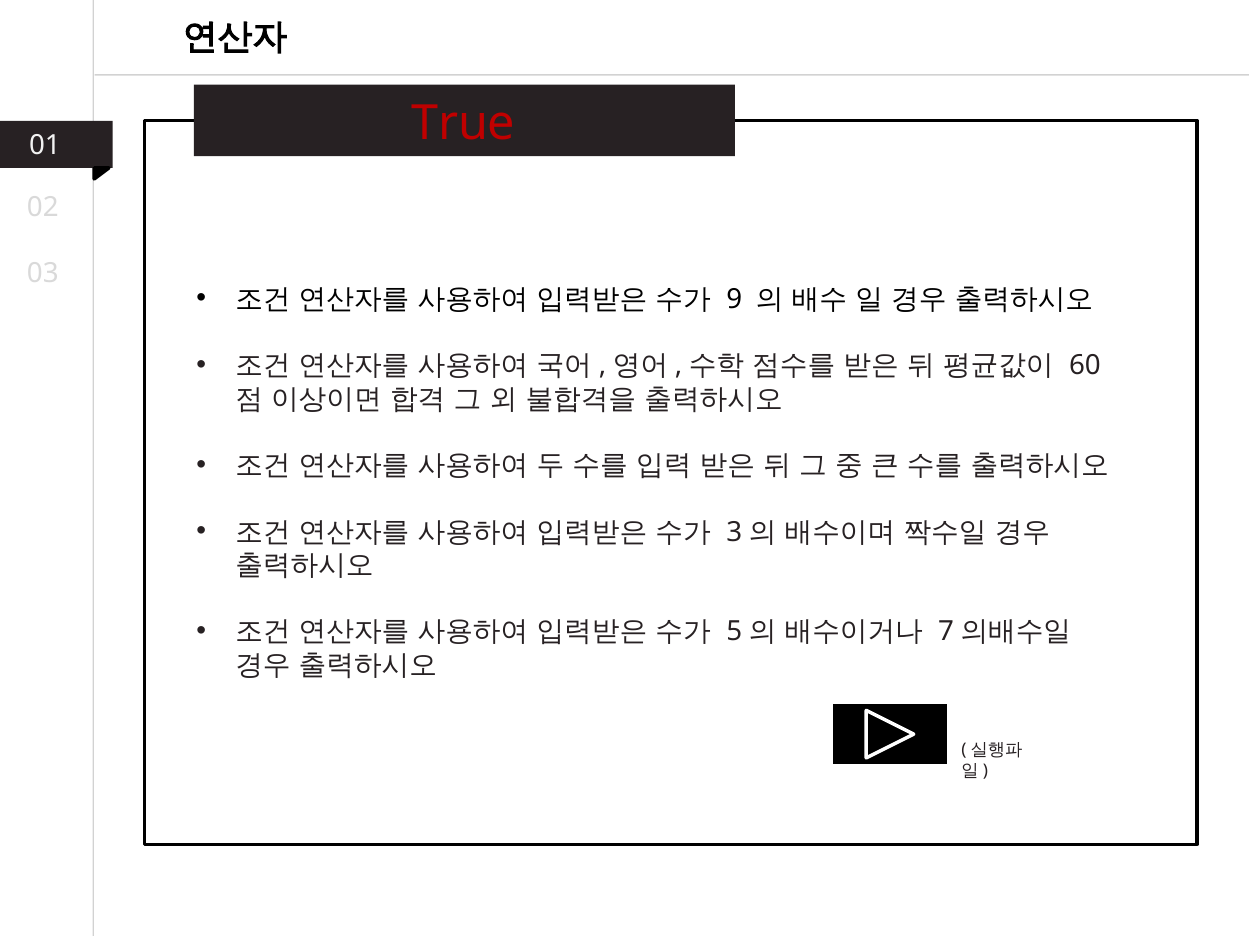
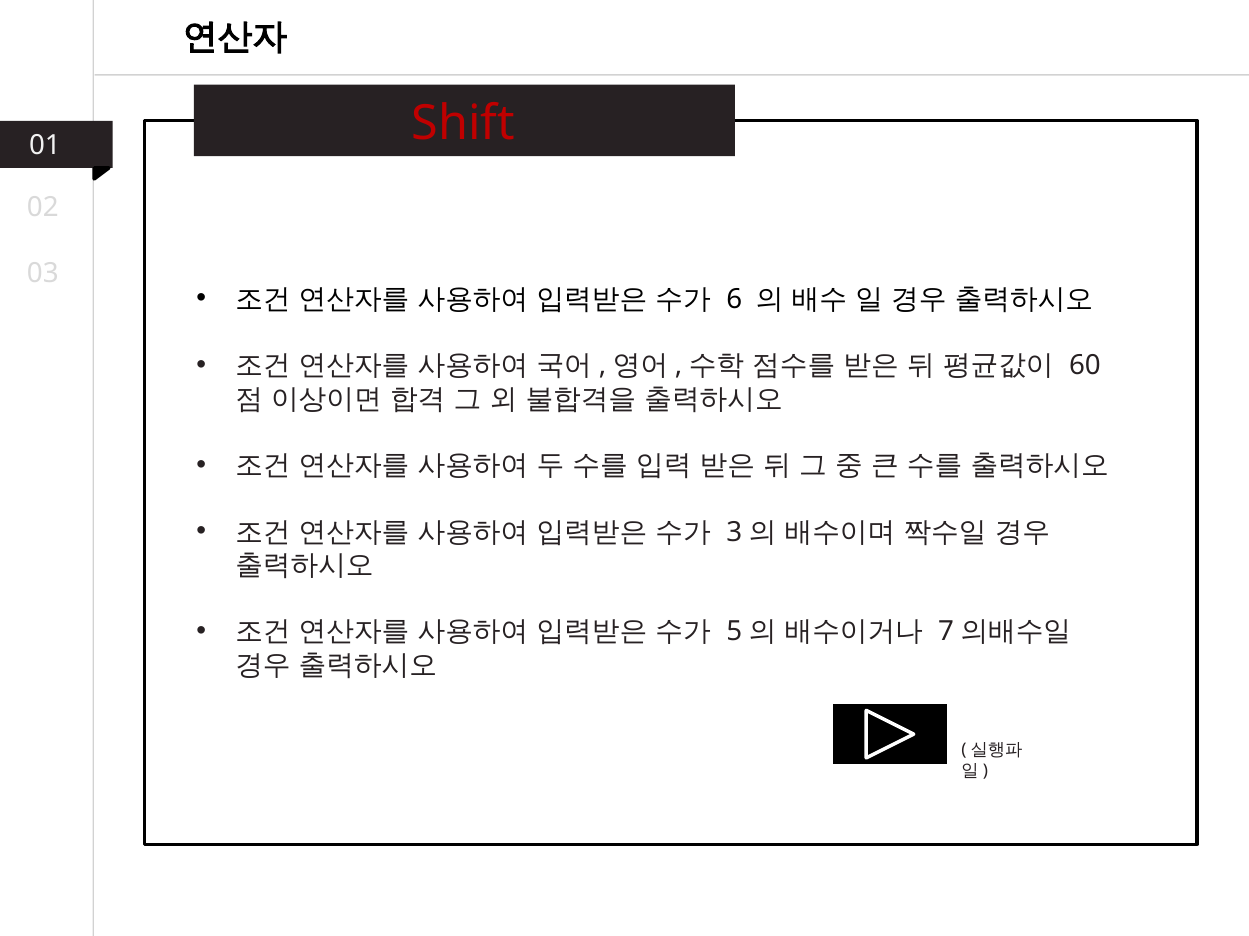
True: True -> Shift (463, 123)
9: 9 -> 6 (734, 299)
